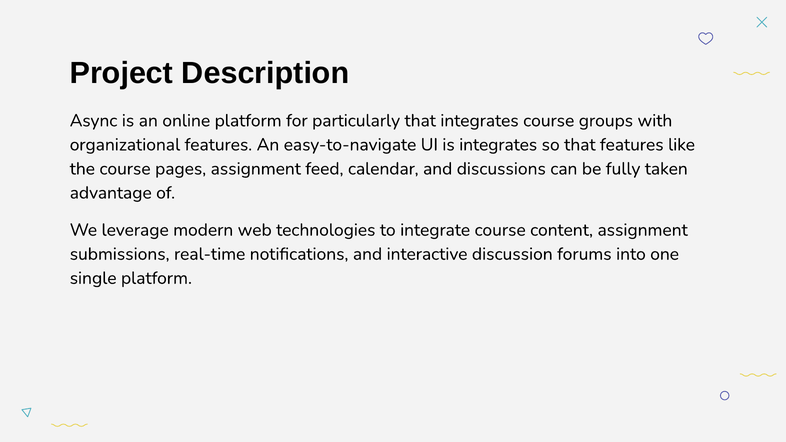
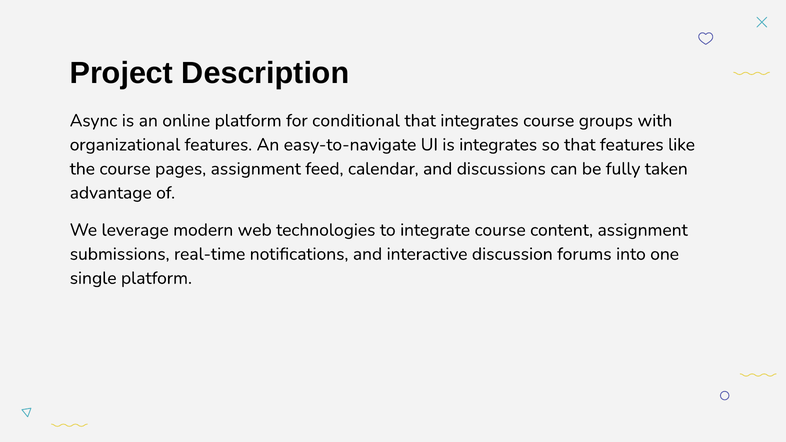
particularly: particularly -> conditional (356, 121)
